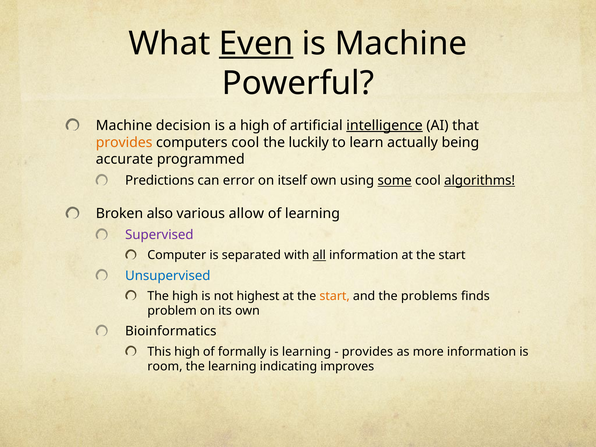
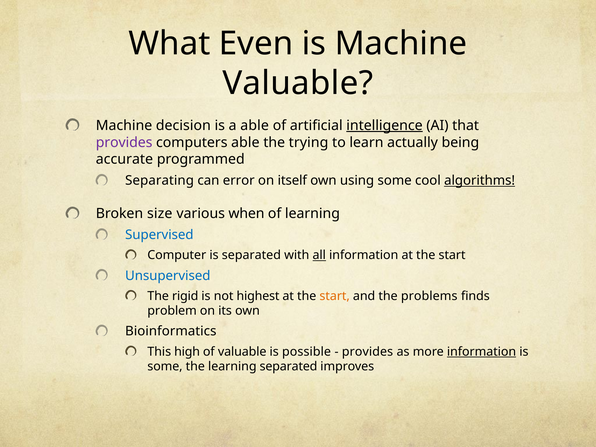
Even underline: present -> none (256, 44)
Powerful: Powerful -> Valuable (298, 83)
a high: high -> able (255, 126)
provides colour: orange -> purple (124, 142)
computers cool: cool -> able (245, 142)
luckily: luckily -> trying (309, 142)
Predictions: Predictions -> Separating (160, 181)
some underline: present -> none (395, 181)
also: also -> size (160, 214)
allow: allow -> when (246, 214)
Supervised colour: purple -> blue (159, 235)
The high: high -> rigid (185, 296)
of formally: formally -> valuable (242, 352)
is learning: learning -> possible (307, 352)
information underline: none -> present (482, 352)
room: room -> some (165, 367)
learning indicating: indicating -> separated (288, 367)
